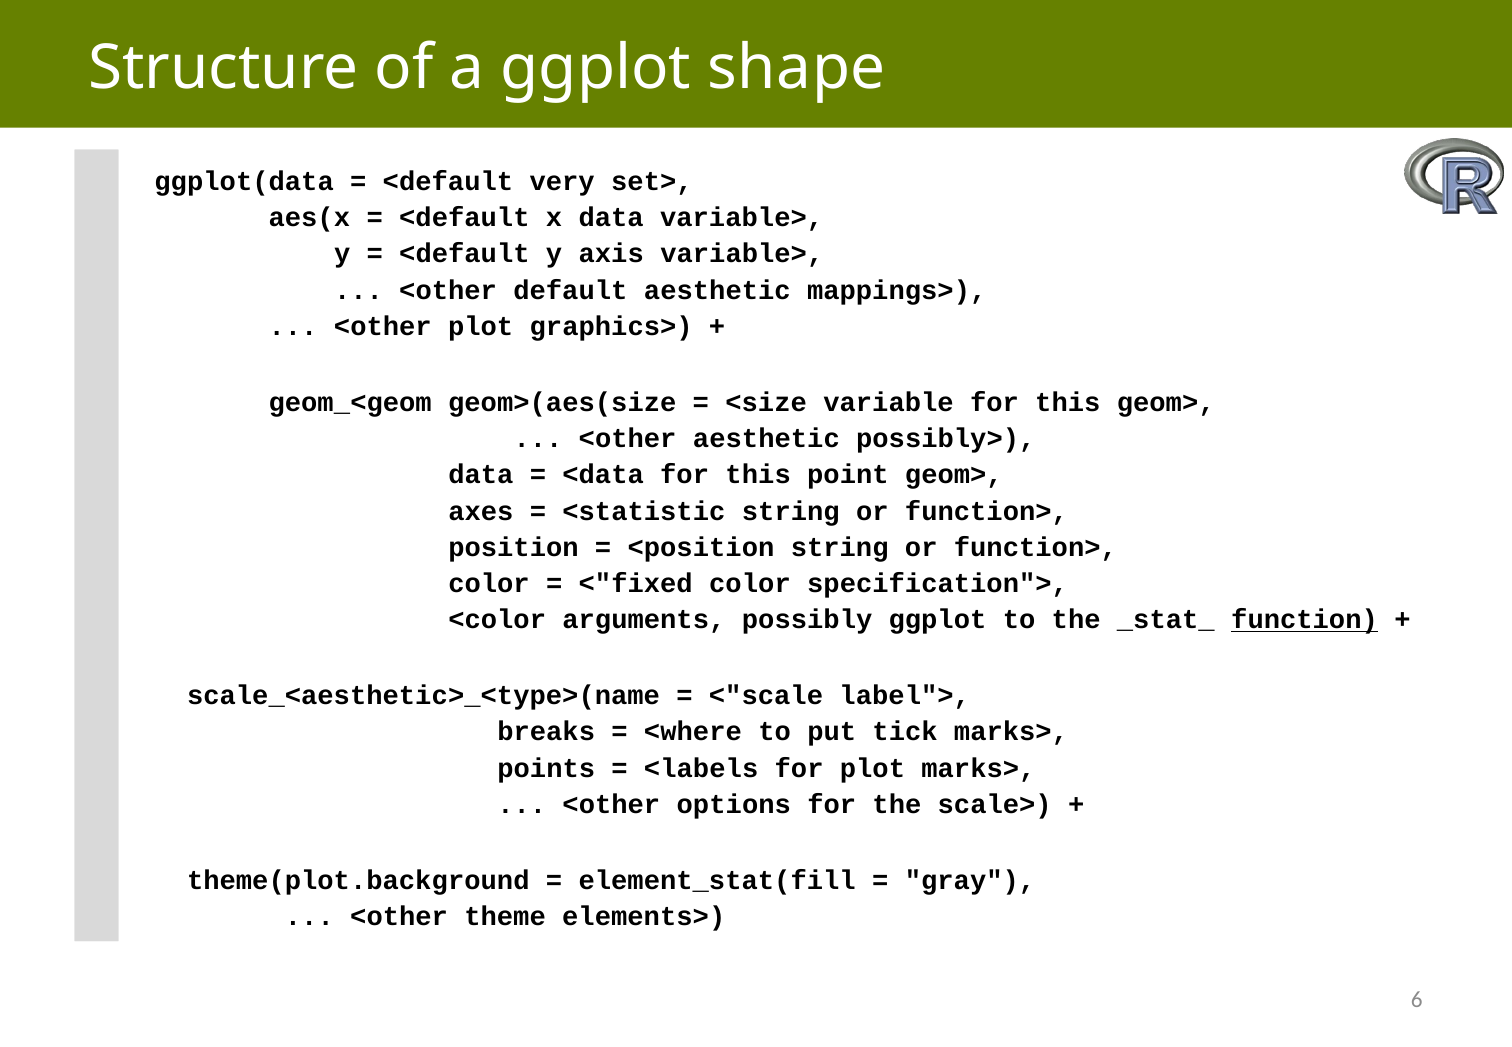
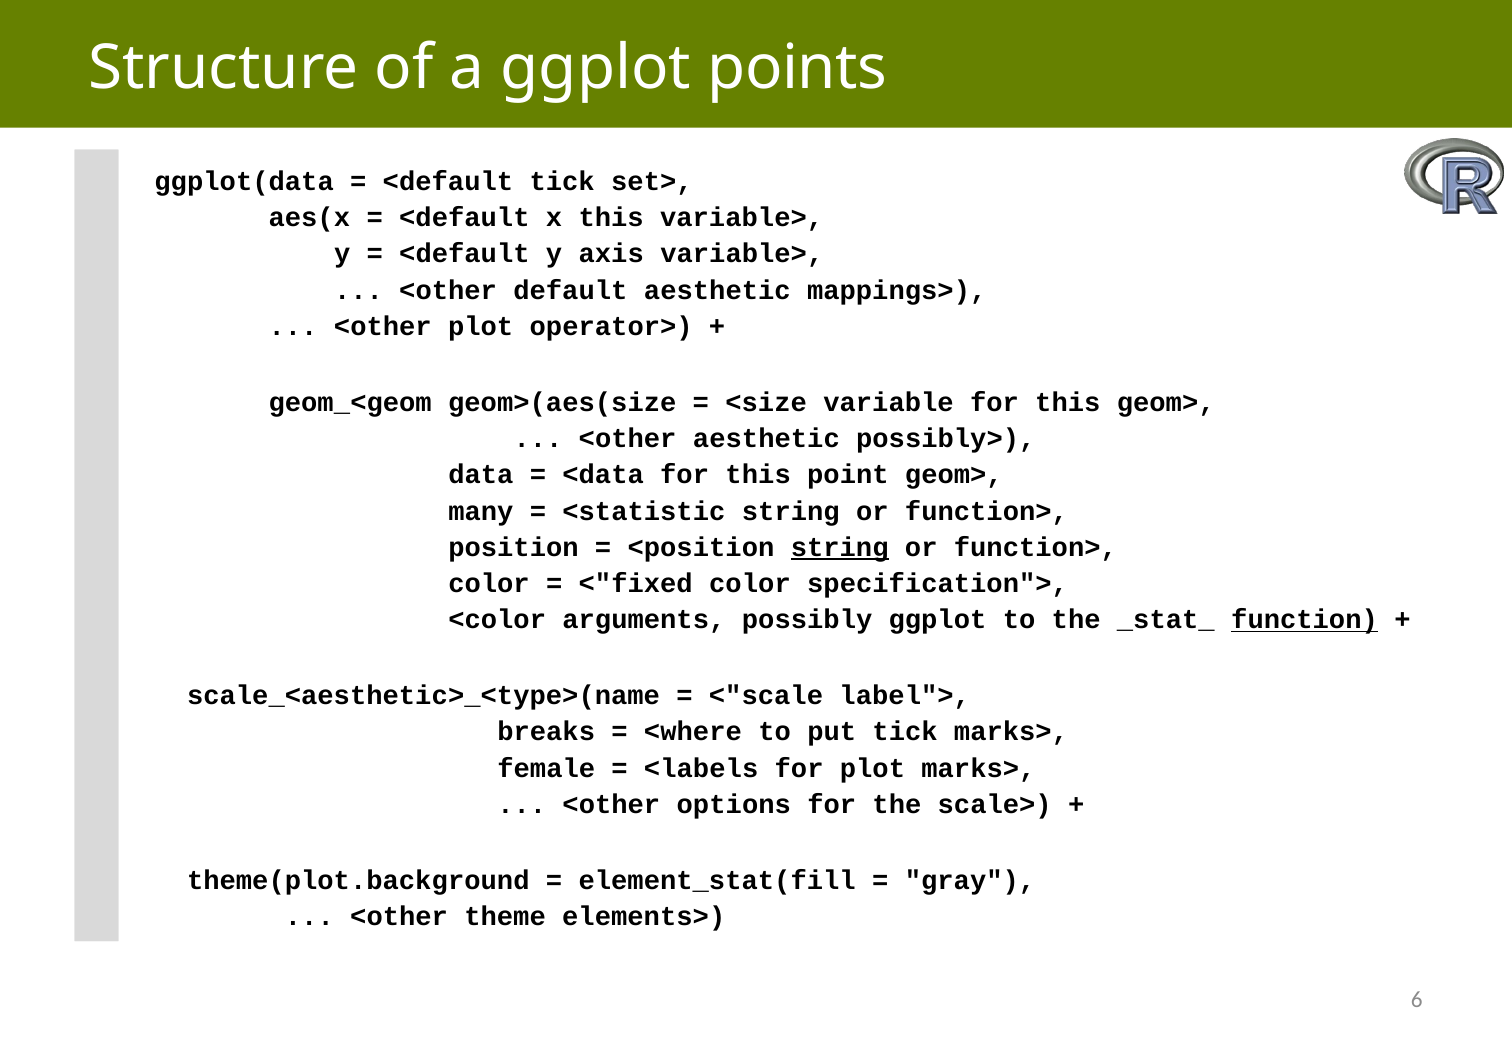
shape: shape -> points (797, 68)
<default very: very -> tick (562, 181)
x data: data -> this (611, 218)
graphics>: graphics> -> operator> (611, 326)
axes: axes -> many (481, 511)
string underline: none -> present (840, 547)
points: points -> female (546, 768)
